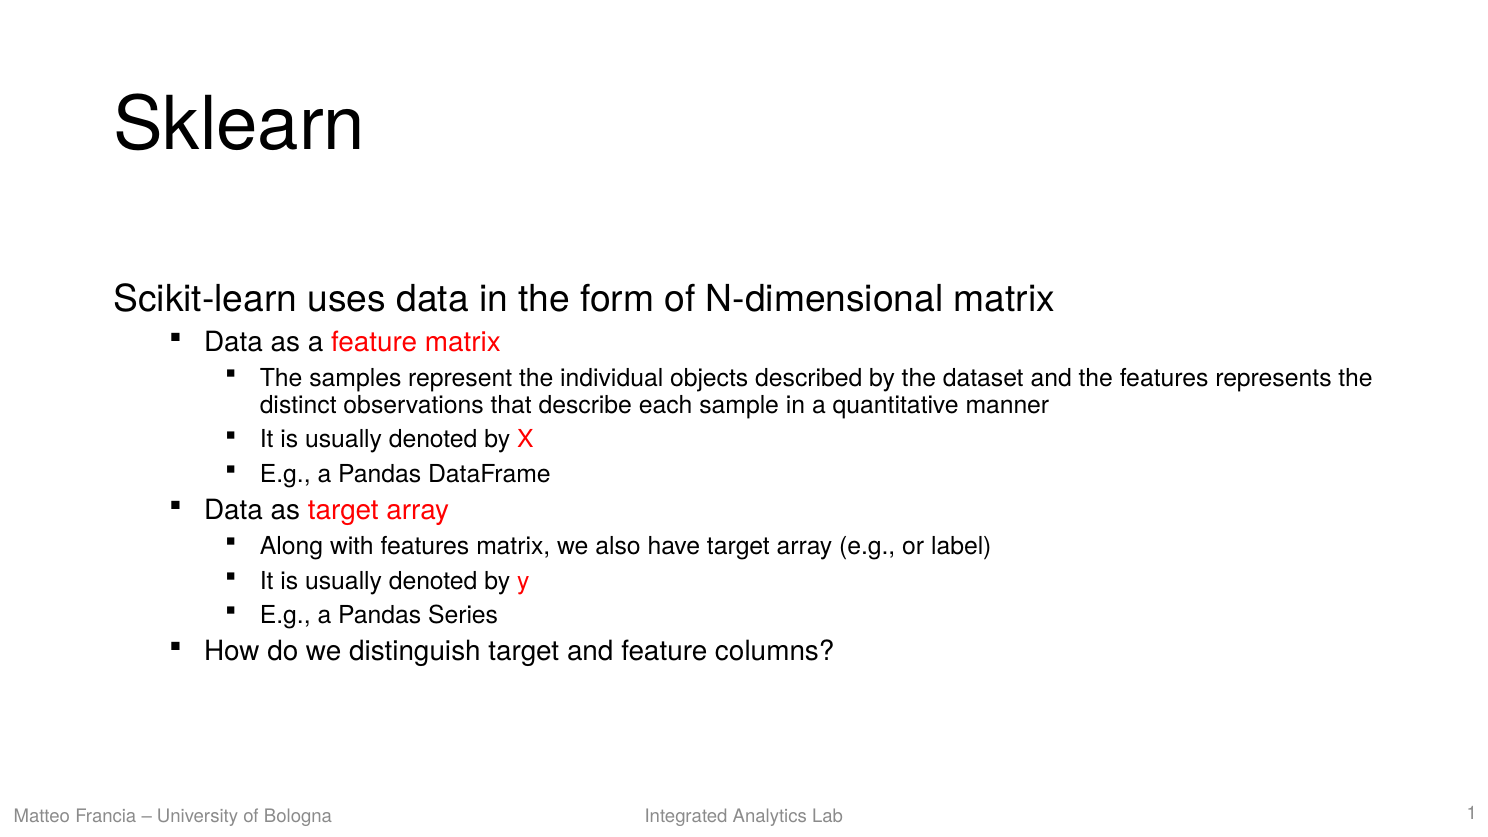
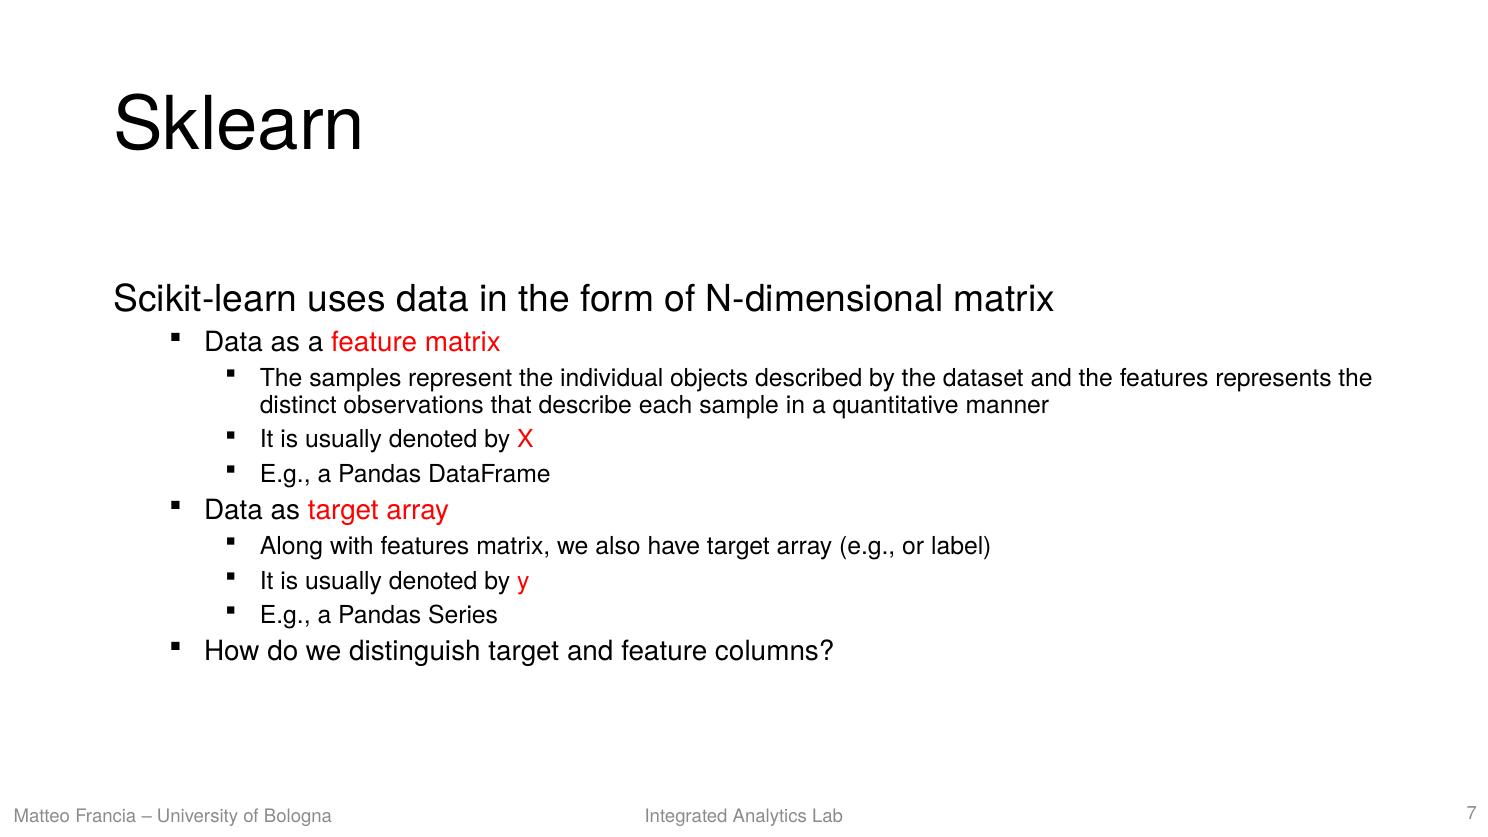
1: 1 -> 7 (1472, 814)
